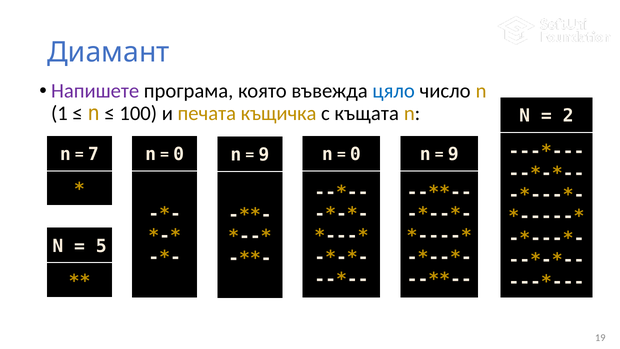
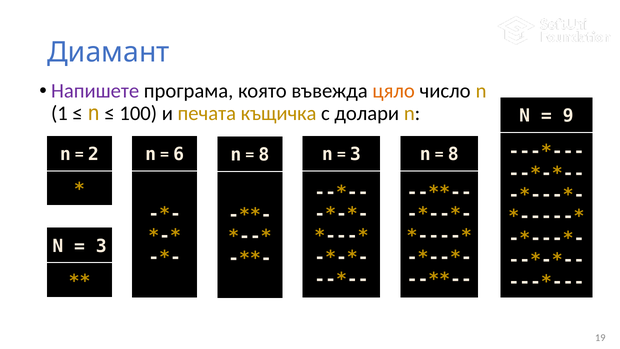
цяло colour: blue -> orange (394, 91)
къщата: къщата -> долари (367, 113)
2: 2 -> 9 (568, 116)
7: 7 -> 2 (93, 154)
0: 0 -> 6 (179, 154)
0: 0 -> 3 (355, 154)
9: 9 -> 8 (453, 154)
9: 9 -> 8 (264, 155)
5: 5 -> 3 (101, 246)
